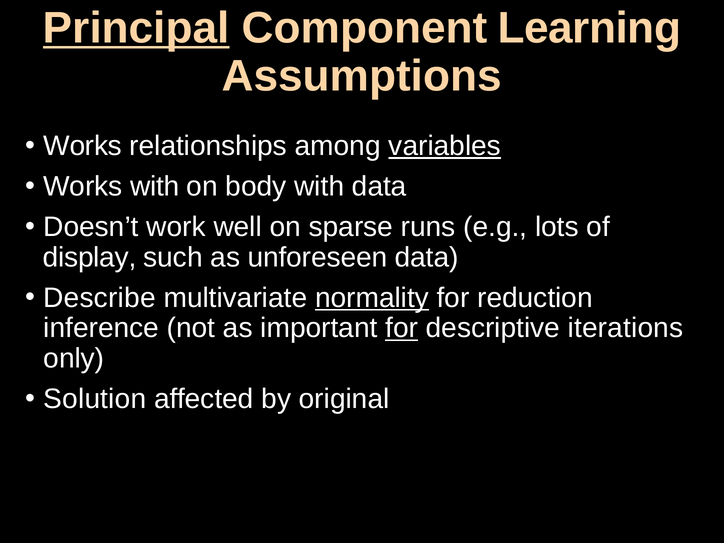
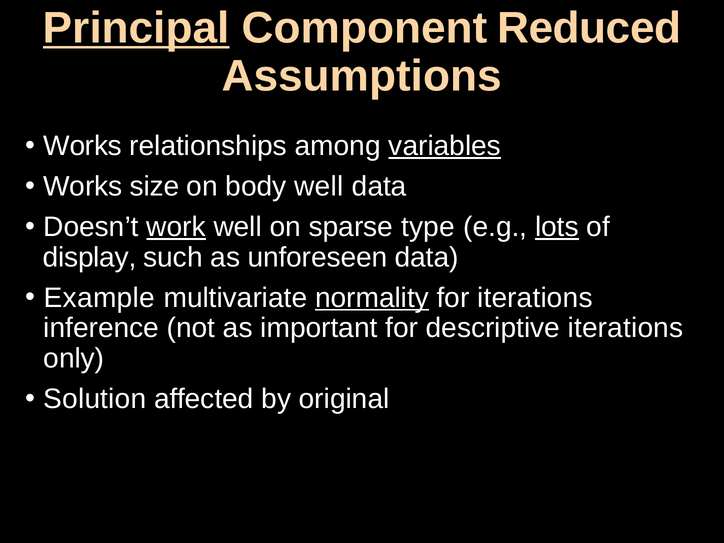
Learning: Learning -> Reduced (589, 28)
Works with: with -> size (155, 186)
body with: with -> well (319, 186)
work underline: none -> present (176, 227)
runs: runs -> type (428, 227)
lots underline: none -> present (557, 227)
Describe: Describe -> Example (99, 298)
for reduction: reduction -> iterations (535, 298)
for underline: present -> none (402, 328)
